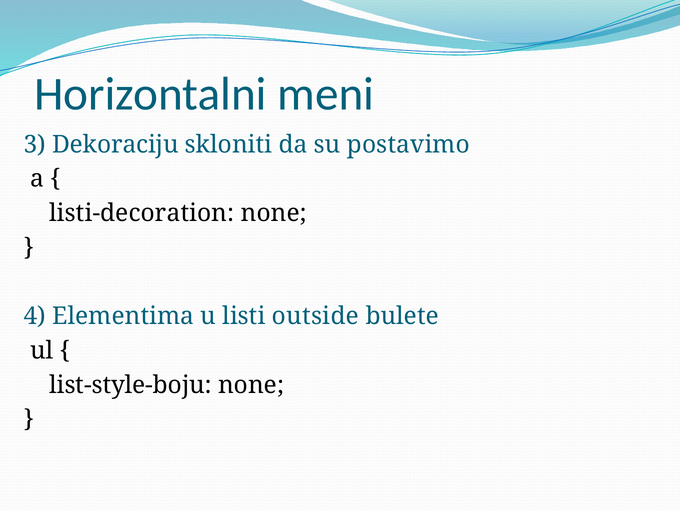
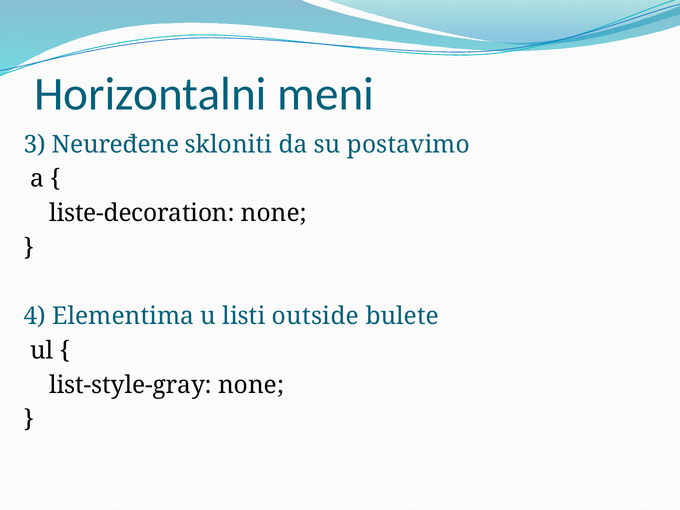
Dekoraciju: Dekoraciju -> Neuređene (115, 144)
listi-decoration: listi-decoration -> liste-decoration (142, 213)
list-style-boju: list-style-boju -> list-style-gray (131, 385)
